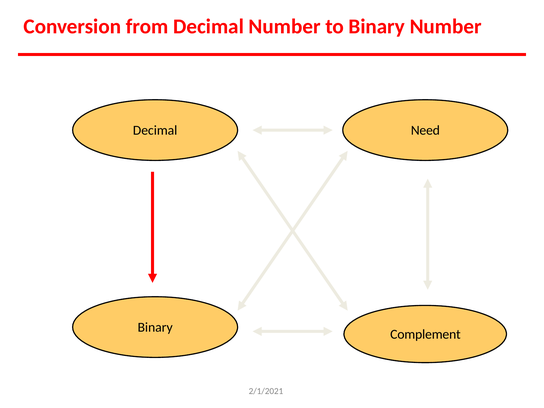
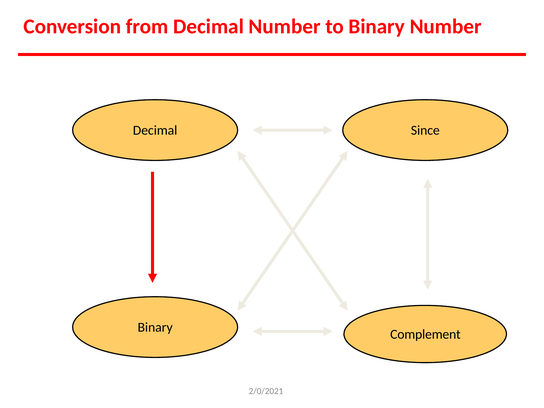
Need: Need -> Since (425, 130)
2/1/2021: 2/1/2021 -> 2/0/2021 (266, 391)
